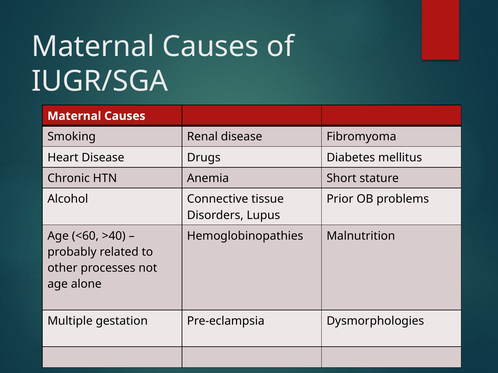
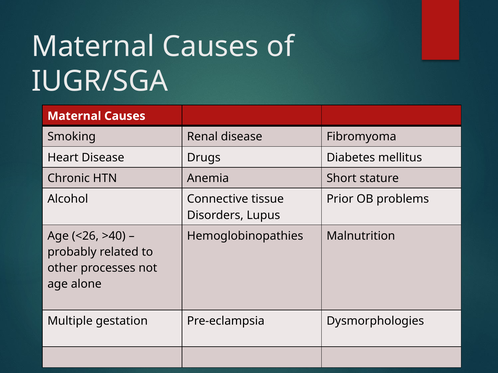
<60: <60 -> <26 (85, 236)
